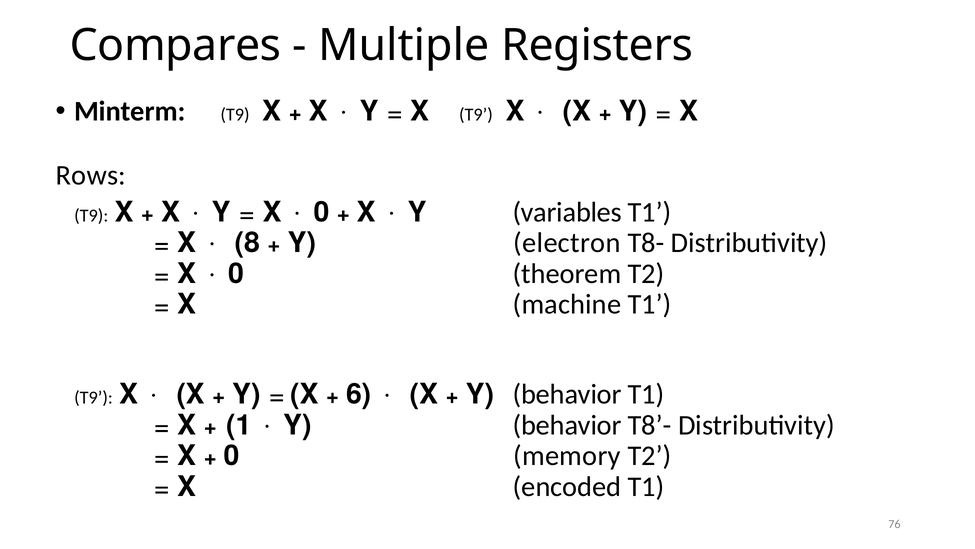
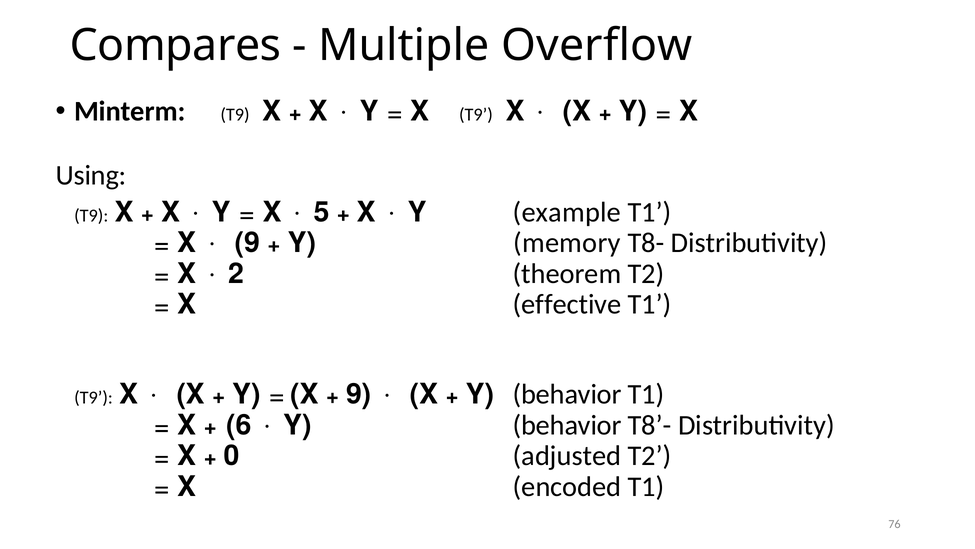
Registers: Registers -> Overflow (597, 45)
Rows: Rows -> Using (91, 175)
0: 0 -> 5 (321, 212)
variables: variables -> example (567, 212)
8: 8 -> 9 (248, 243)
electron: electron -> memory (567, 243)
0: 0 -> 2 (236, 273)
machine: machine -> effective (567, 304)
6: 6 -> 9 (359, 394)
1: 1 -> 6 (239, 425)
memory: memory -> adjusted (567, 456)
